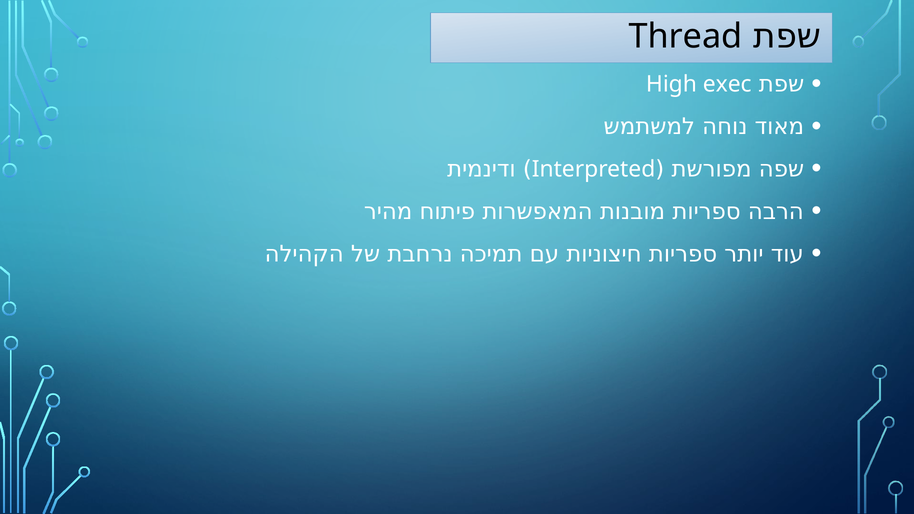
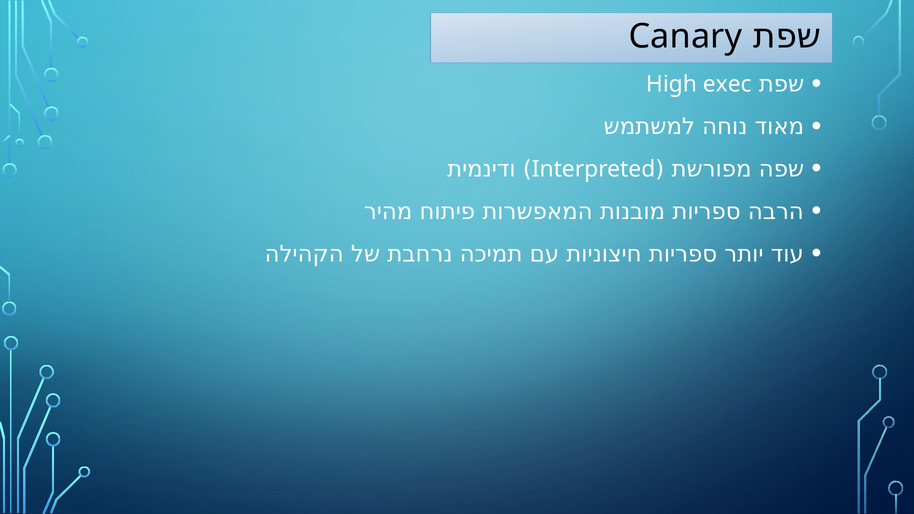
Thread: Thread -> Canary (685, 37)
